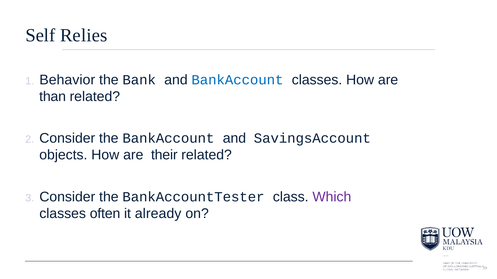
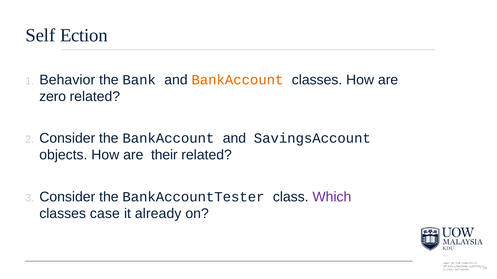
Relies: Relies -> Ection (84, 36)
BankAccount colour: blue -> orange (237, 80)
than: than -> zero (53, 97)
often: often -> case (105, 214)
